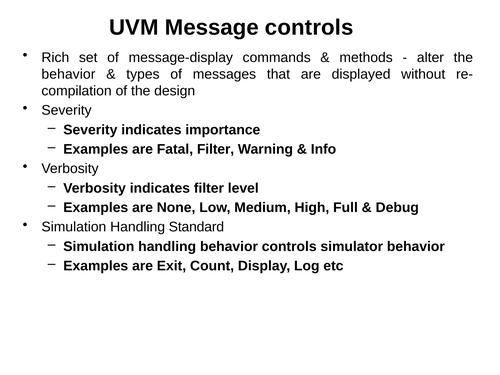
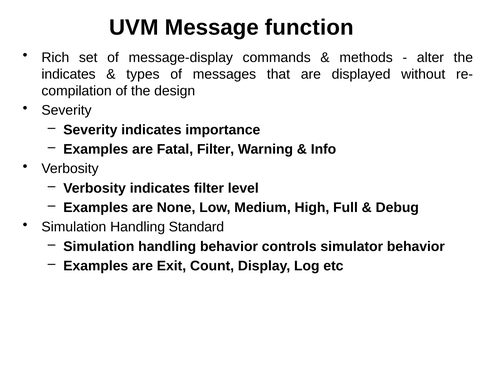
Message controls: controls -> function (309, 28)
behavior: behavior -> indicates (69, 74)
